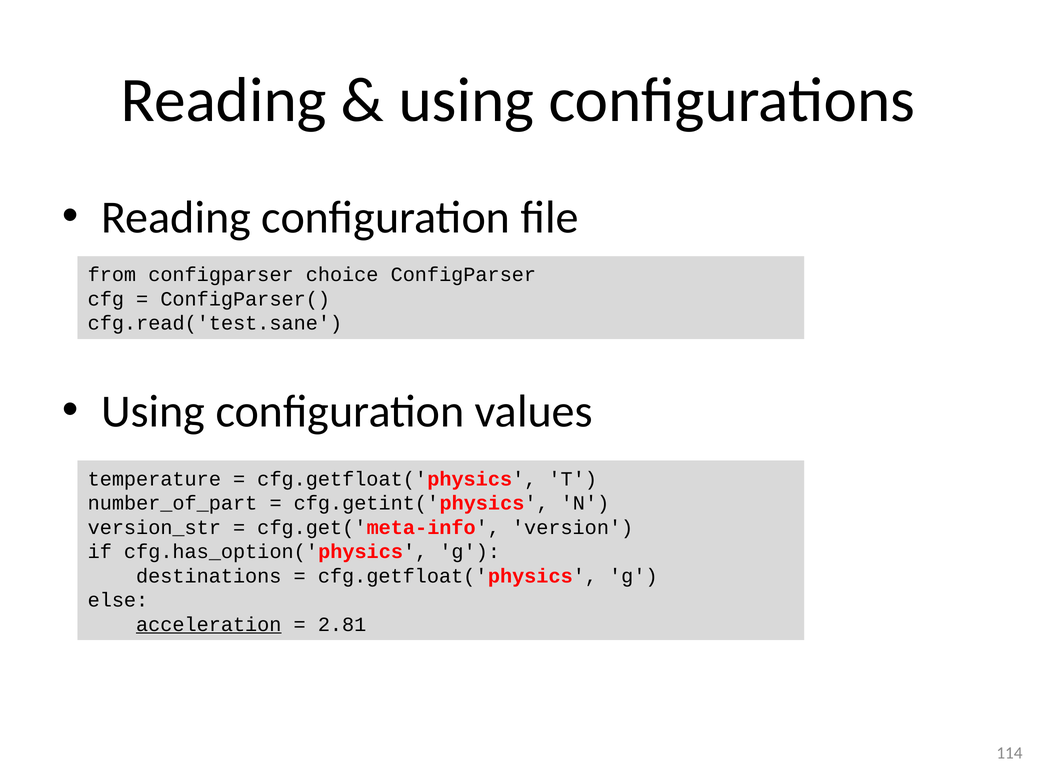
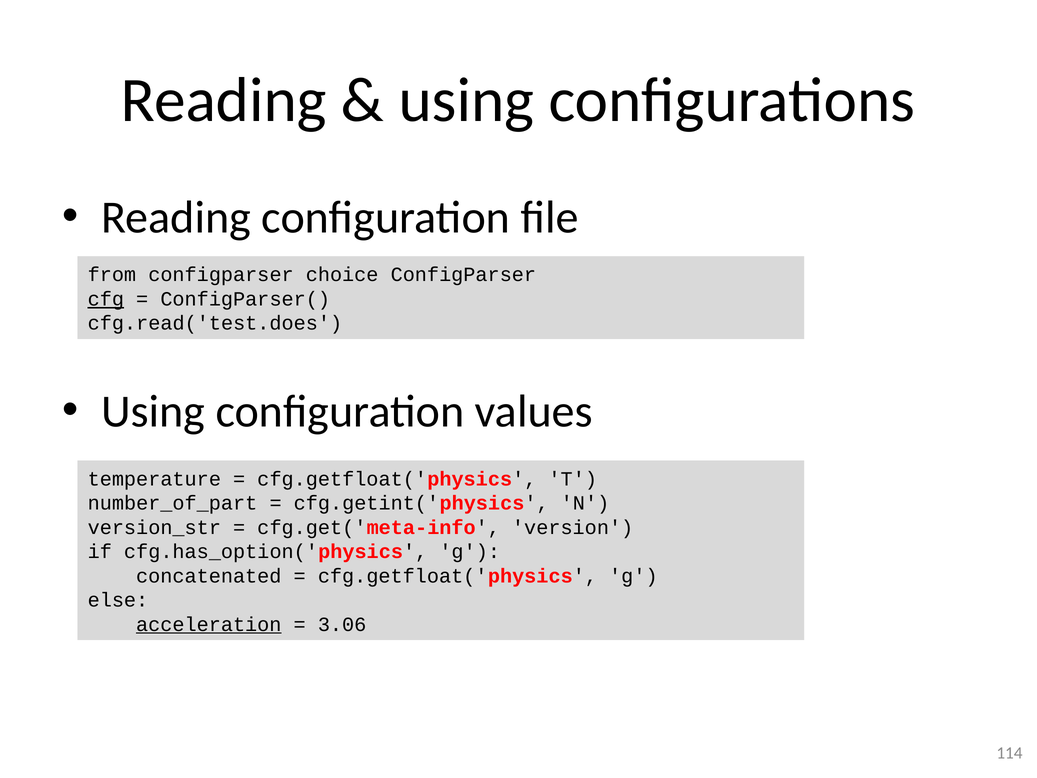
cfg underline: none -> present (106, 299)
cfg.read('test.sane: cfg.read('test.sane -> cfg.read('test.does (215, 323)
destinations: destinations -> concatenated (209, 576)
2.81: 2.81 -> 3.06 (342, 624)
